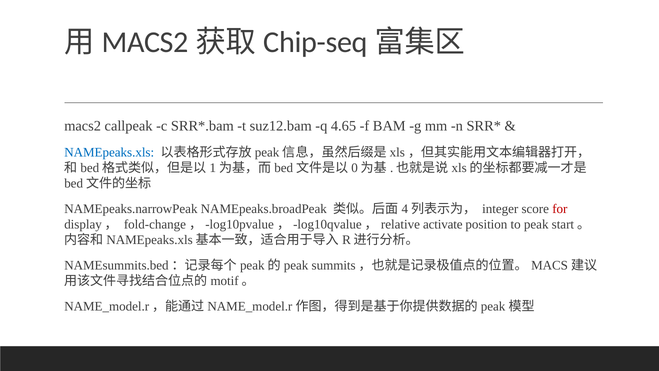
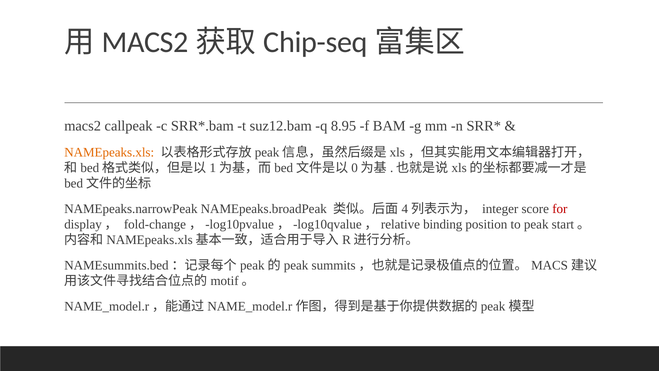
4.65: 4.65 -> 8.95 (344, 126)
NAMEpeaks.xls colour: blue -> orange (109, 152)
activate: activate -> binding (443, 224)
